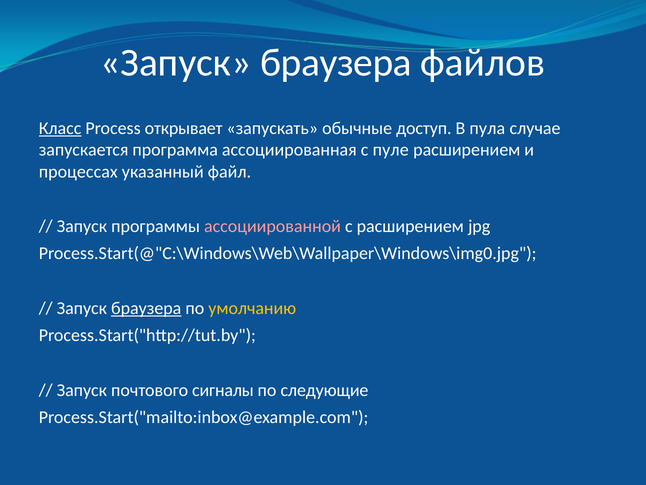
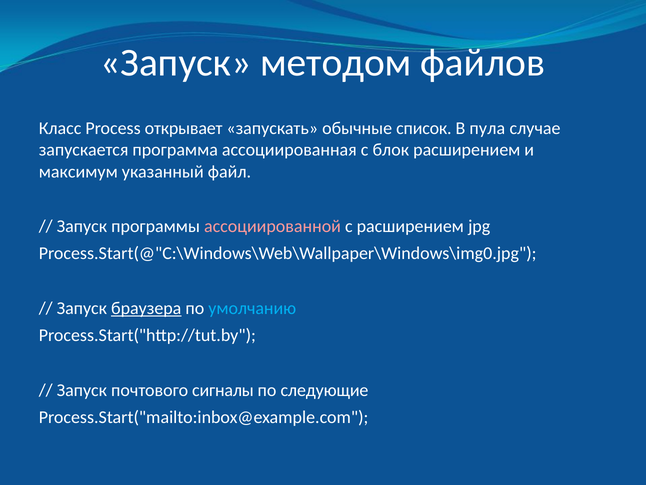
браузера: браузера -> методом (336, 63)
Класс underline: present -> none (60, 128)
доступ: доступ -> список (424, 128)
пуле: пуле -> блок (391, 150)
процессах: процессах -> максимум (78, 171)
умолчанию colour: yellow -> light blue (252, 308)
